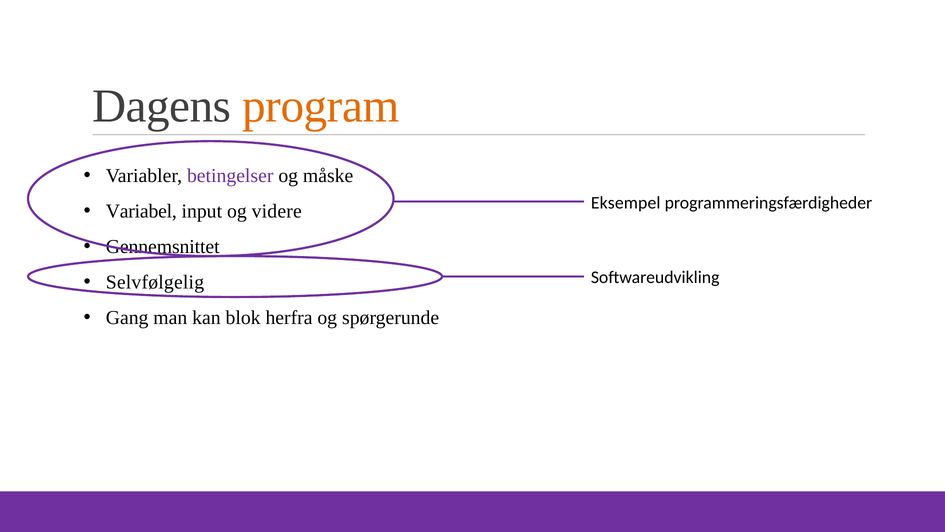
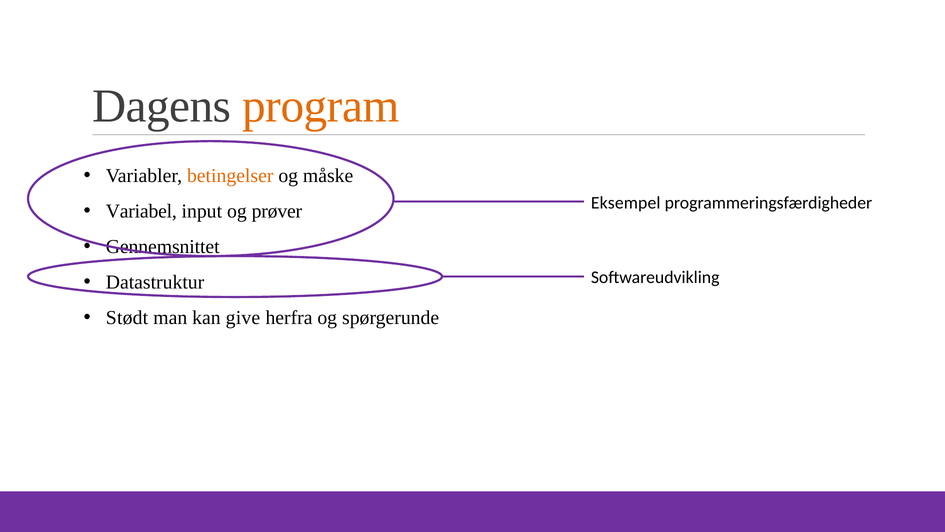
betingelser colour: purple -> orange (230, 176)
videre: videre -> prøver (277, 211)
Selvfølgelig: Selvfølgelig -> Datastruktur (155, 282)
Gang: Gang -> Stødt (127, 317)
blok: blok -> give (243, 317)
